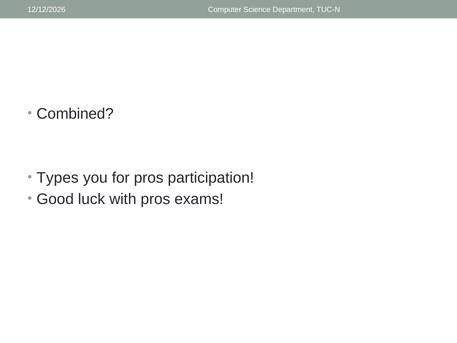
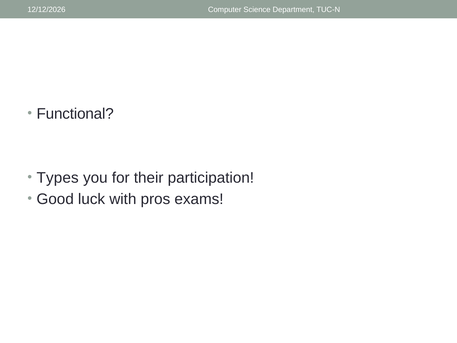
Combined: Combined -> Functional (75, 114)
for pros: pros -> their (149, 178)
